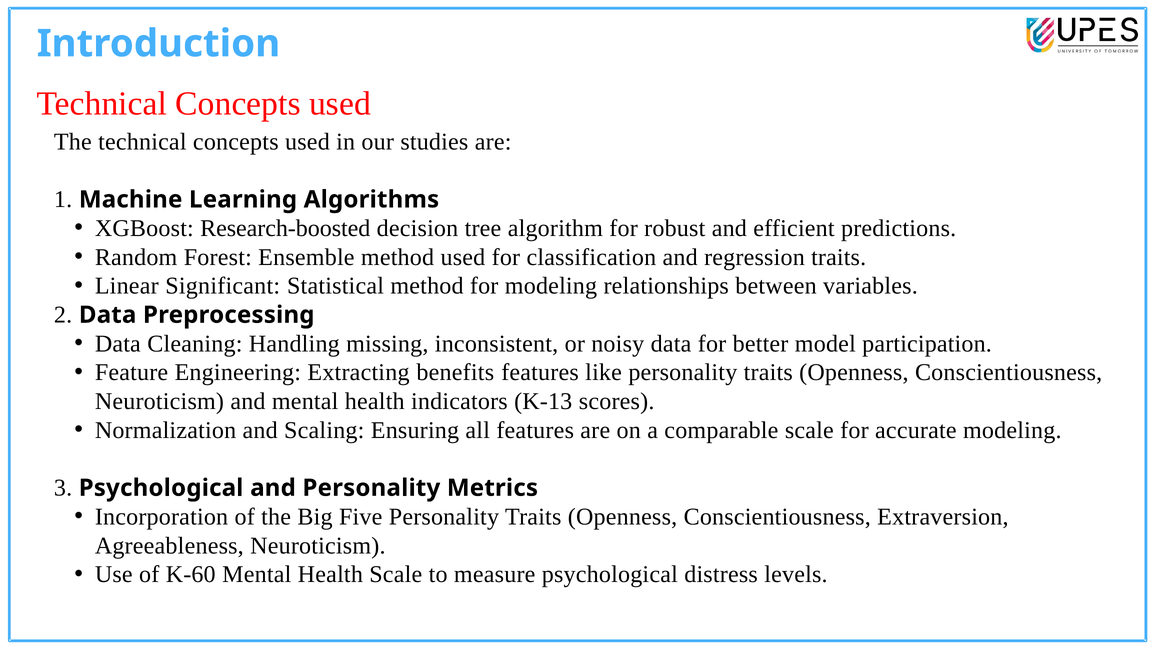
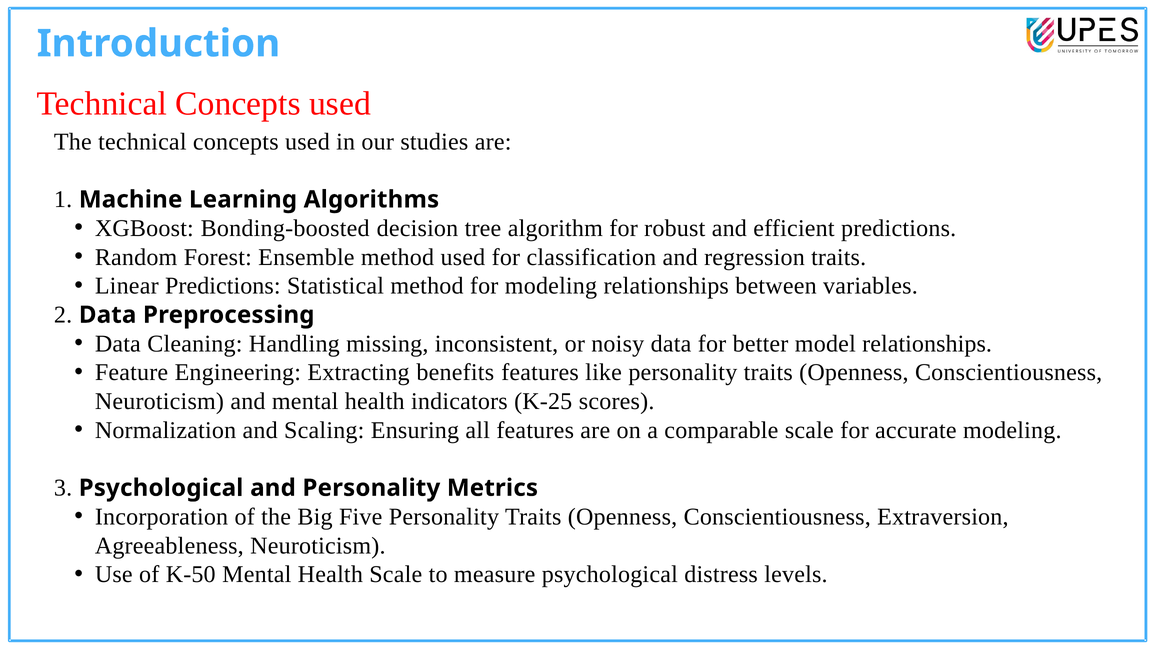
Research-boosted: Research-boosted -> Bonding-boosted (285, 229)
Linear Significant: Significant -> Predictions (223, 286)
model participation: participation -> relationships (927, 344)
K-13: K-13 -> K-25 (543, 402)
K-60: K-60 -> K-50 (191, 575)
